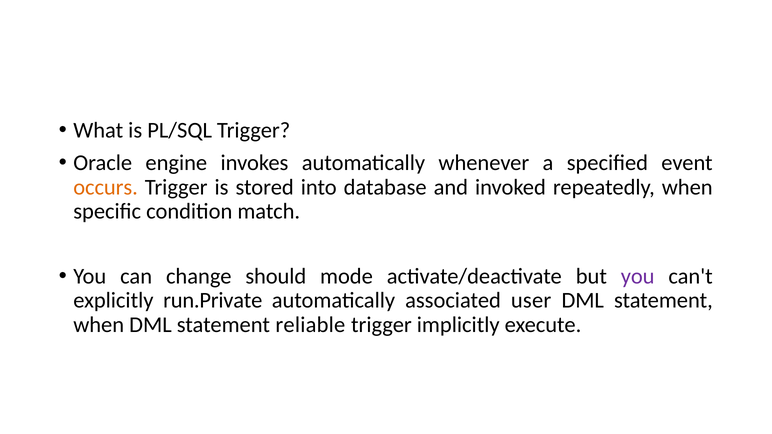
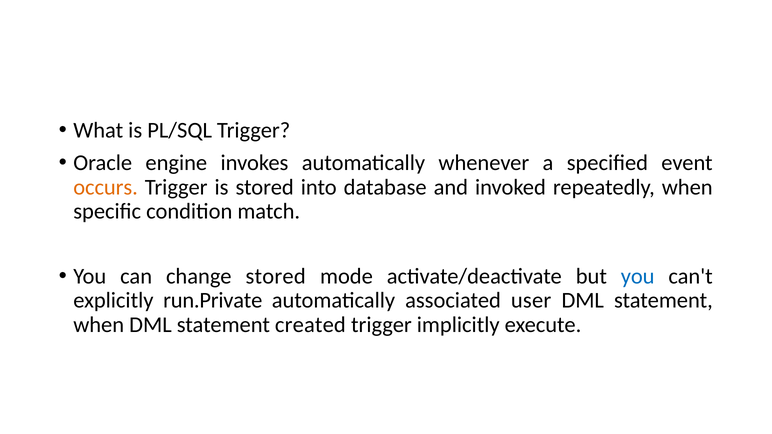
change should: should -> stored (276, 276)
you colour: purple -> blue (638, 276)
reliable: reliable -> created (310, 325)
